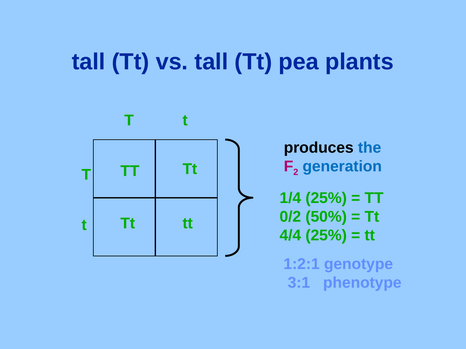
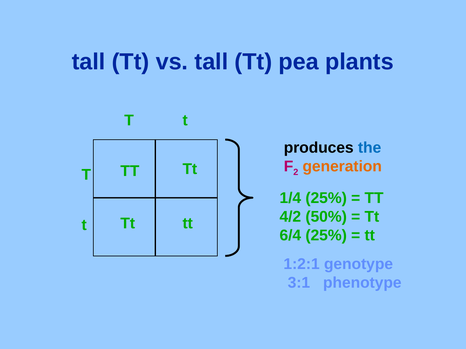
generation colour: blue -> orange (342, 166)
0/2: 0/2 -> 4/2 (290, 217)
4/4: 4/4 -> 6/4 (290, 236)
